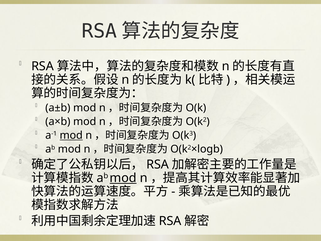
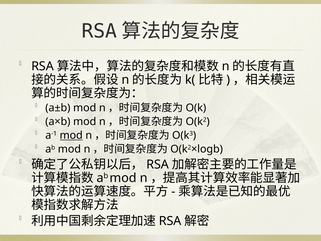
mod underline: present -> none (123, 178)
